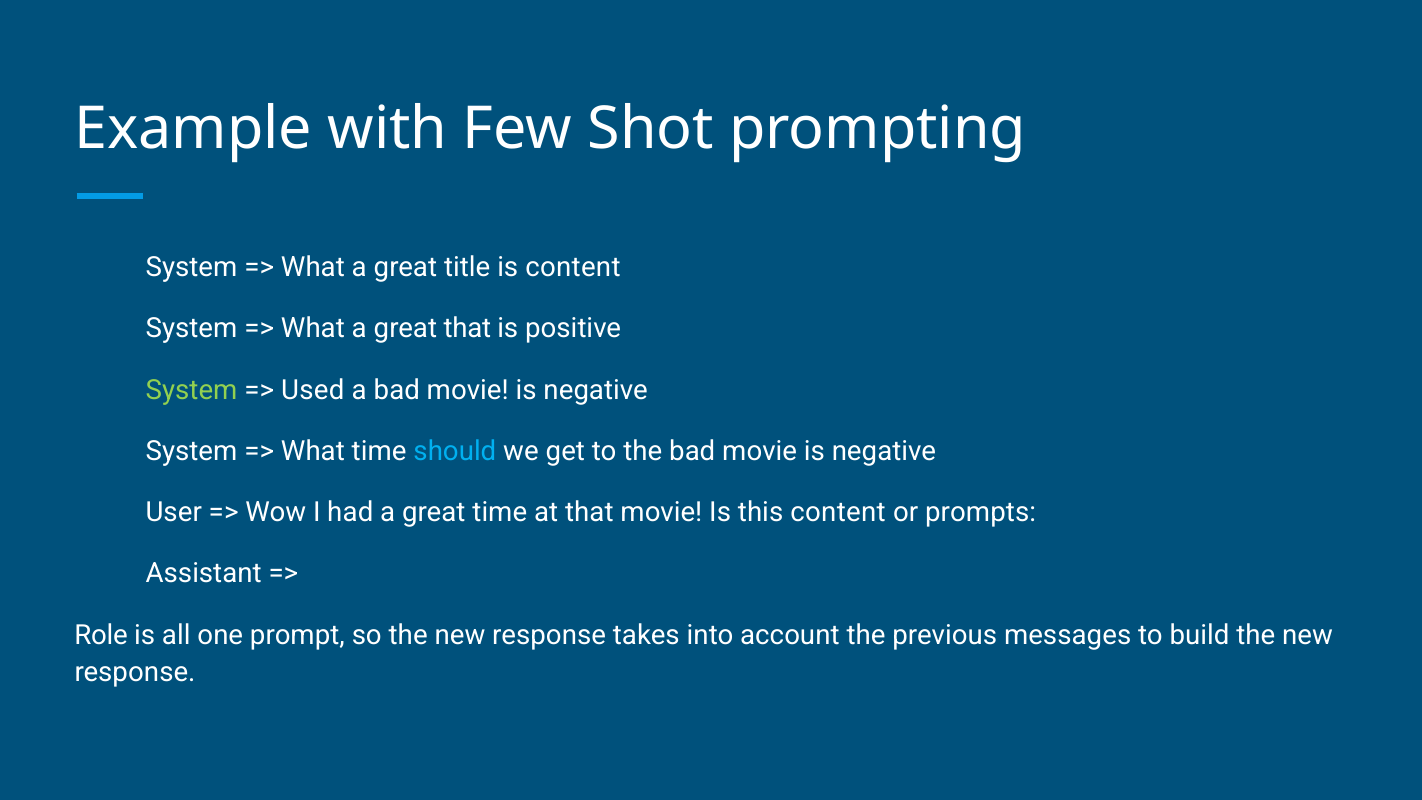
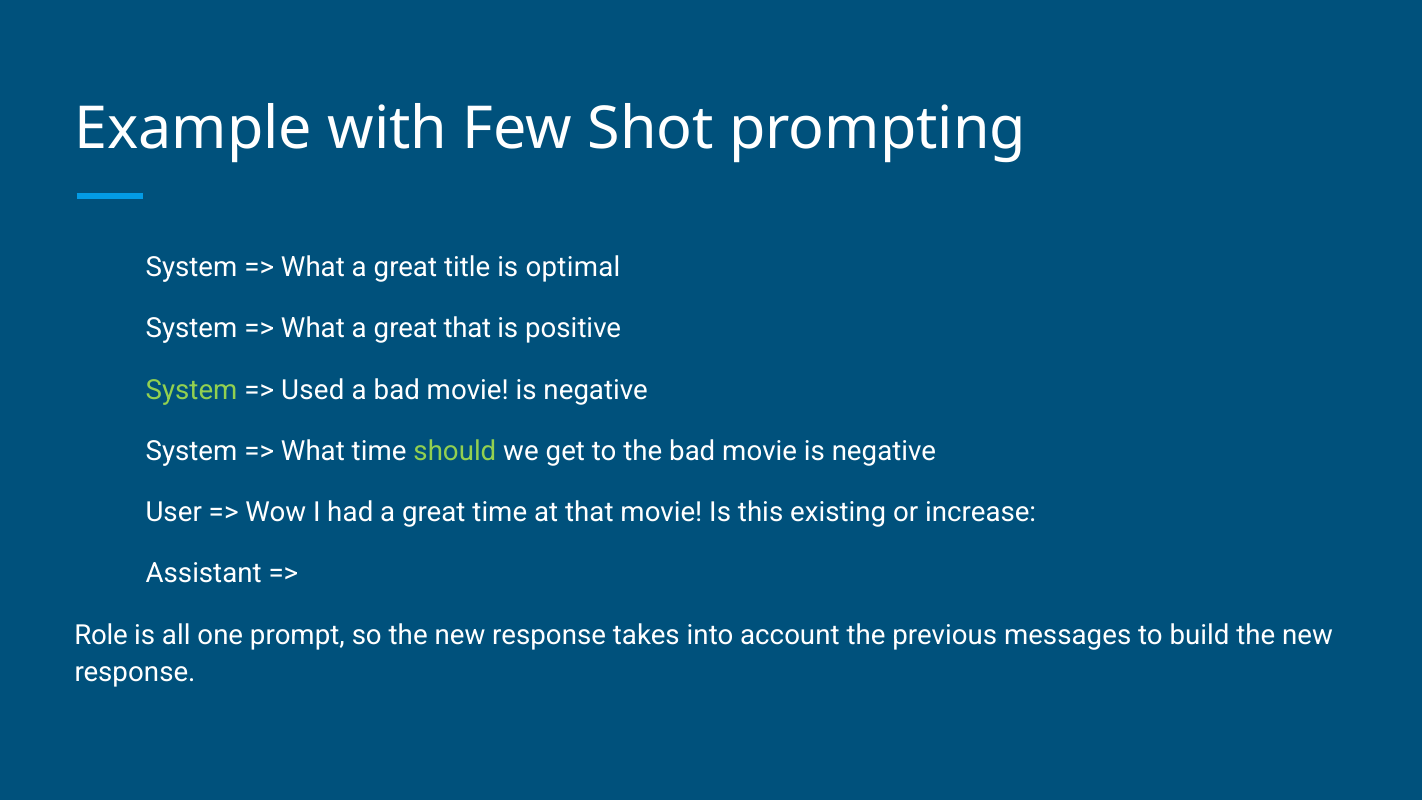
is content: content -> optimal (573, 267)
should colour: light blue -> light green (455, 451)
this content: content -> existing (838, 512)
prompts: prompts -> increase (981, 512)
